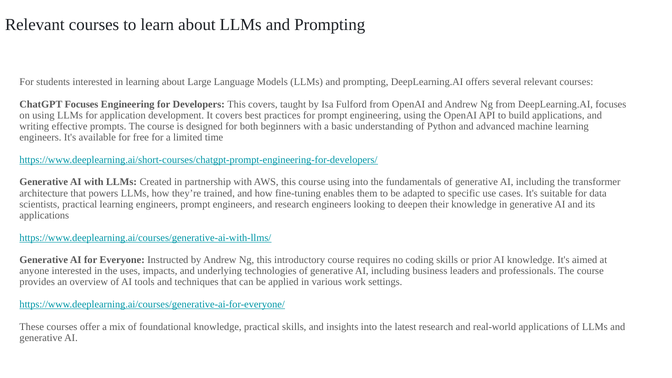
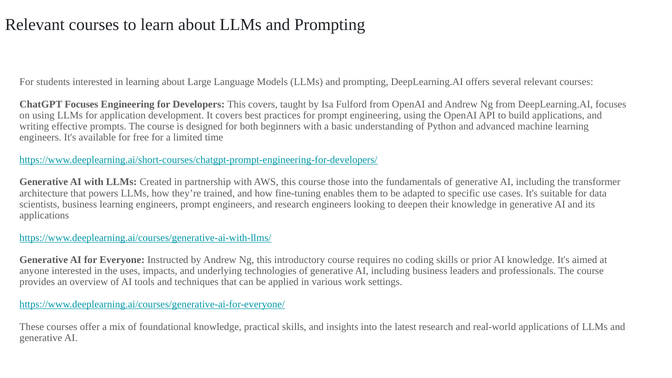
course using: using -> those (339, 182)
scientists practical: practical -> business (80, 204)
